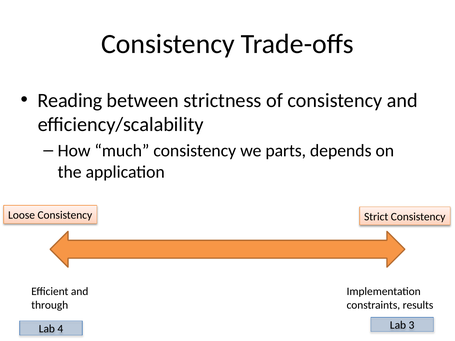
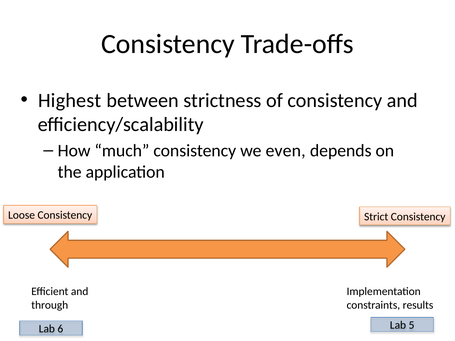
Reading: Reading -> Highest (70, 100)
parts: parts -> even (286, 151)
4: 4 -> 6 (60, 329)
3: 3 -> 5 (411, 325)
